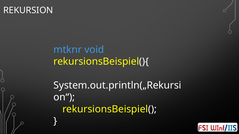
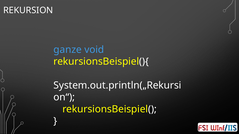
mtknr: mtknr -> ganze (68, 50)
